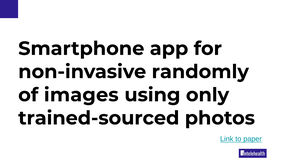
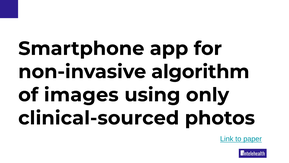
randomly: randomly -> algorithm (200, 72)
trained-sourced: trained-sourced -> clinical-sourced (99, 118)
